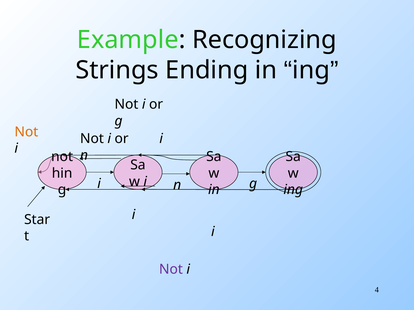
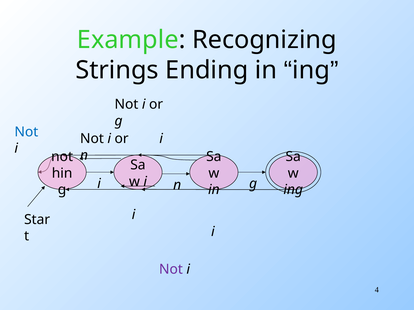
Not colour: orange -> blue (26, 132)
